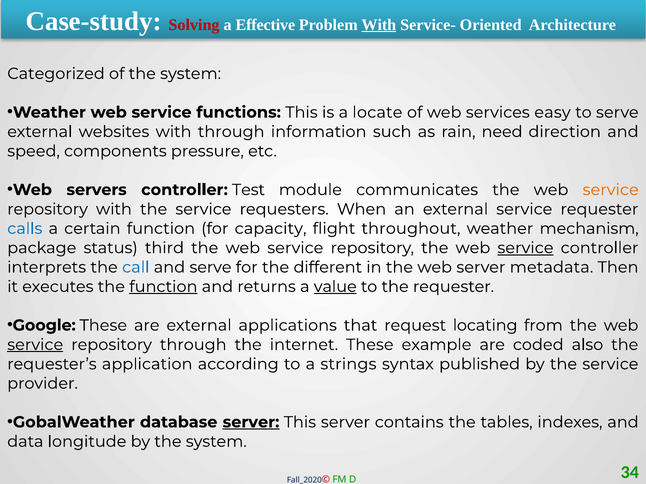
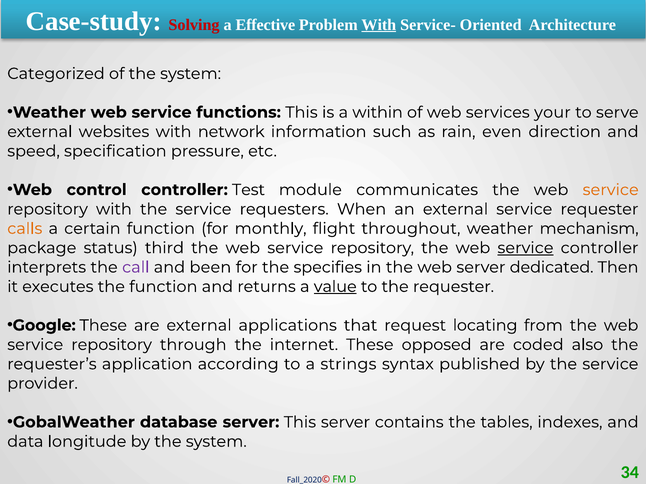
locate: locate -> within (378, 112)
easy: easy -> your (552, 112)
with through: through -> network (231, 132)
need: need -> even (502, 132)
components: components -> specification (115, 151)
servers: servers -> control (97, 190)
calls colour: blue -> orange (25, 229)
capacity: capacity -> monthly (271, 229)
call colour: blue -> purple (136, 268)
and serve: serve -> been (210, 268)
different: different -> specifies (328, 268)
metadata: metadata -> dedicated (552, 268)
function underline: present -> none (163, 287)
service underline: present -> none (35, 345)
example: example -> opposed (437, 345)
server underline: present -> none (251, 423)
